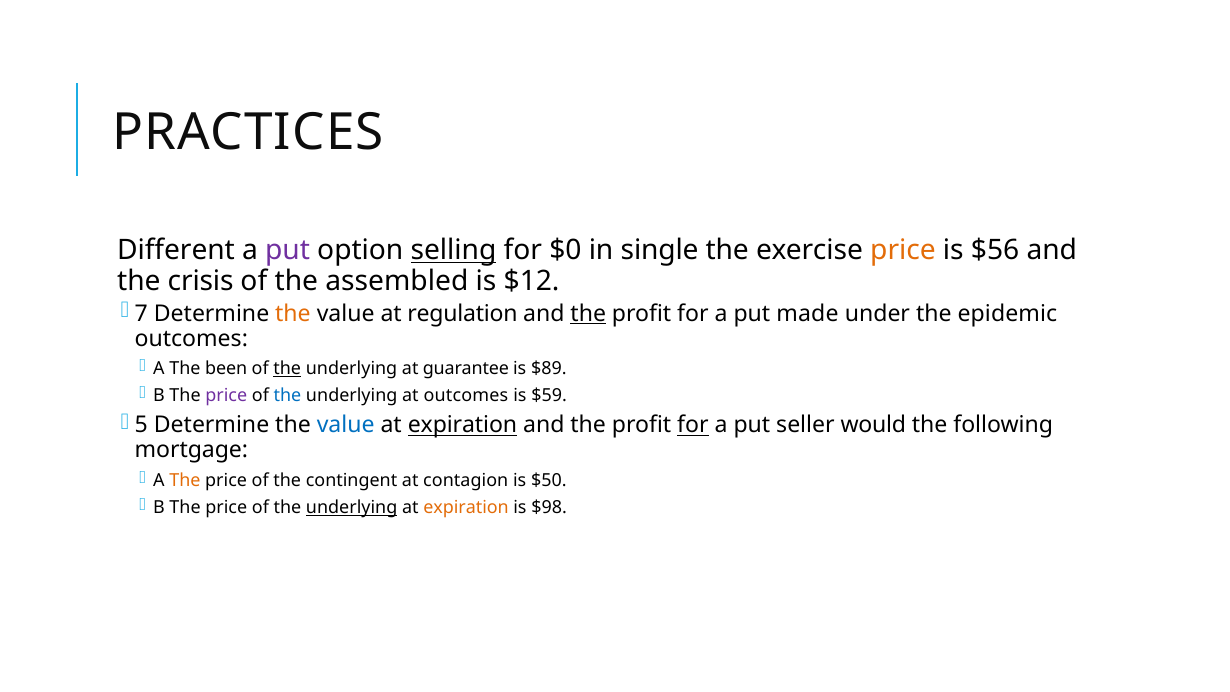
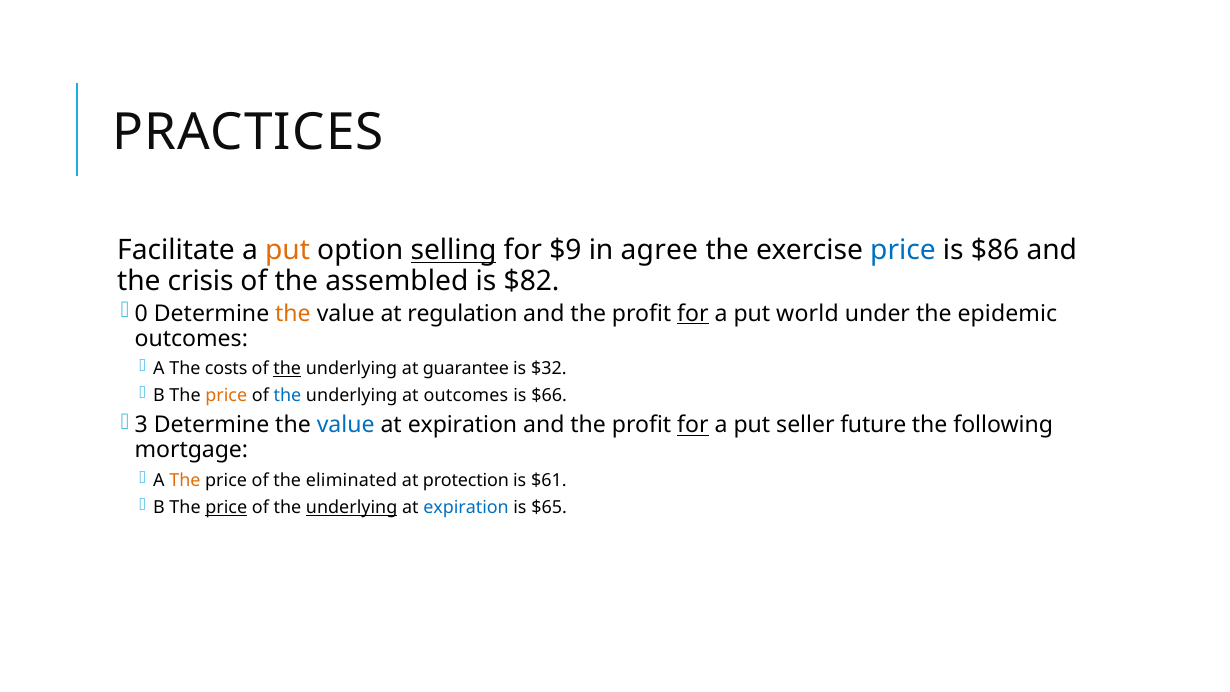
Different: Different -> Facilitate (176, 250)
put colour: purple -> orange (288, 250)
$0: $0 -> $9 (565, 250)
single: single -> agree (659, 250)
price colour: orange -> blue (903, 250)
$56: $56 -> $86 (995, 250)
$12: $12 -> $82 (532, 281)
7: 7 -> 0 (141, 314)
the underline: present -> none (588, 314)
for underline: none -> present (693, 314)
made: made -> world (807, 314)
been: been -> costs (226, 368)
$89: $89 -> $32 (549, 368)
price colour: purple -> orange (226, 395)
$59: $59 -> $66 (549, 395)
5: 5 -> 3 (141, 425)
expiration underline: present -> none (462, 425)
would: would -> future (873, 425)
contingent: contingent -> eliminated (351, 480)
contagion: contagion -> protection (466, 480)
$50: $50 -> $61 (549, 480)
price underline: none -> present (226, 507)
expiration colour: orange -> blue (466, 507)
$98: $98 -> $65 (549, 507)
